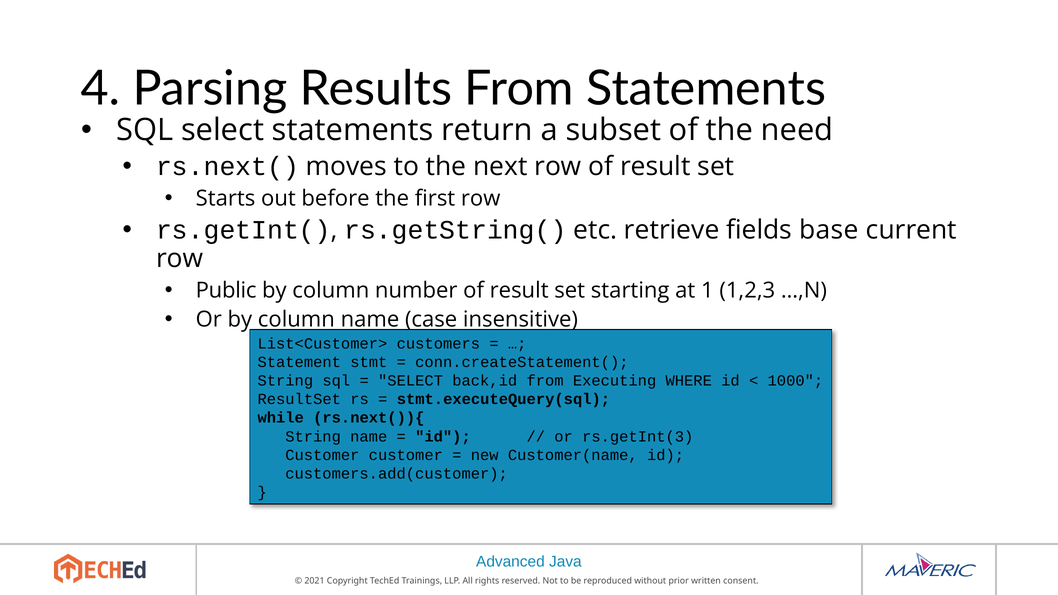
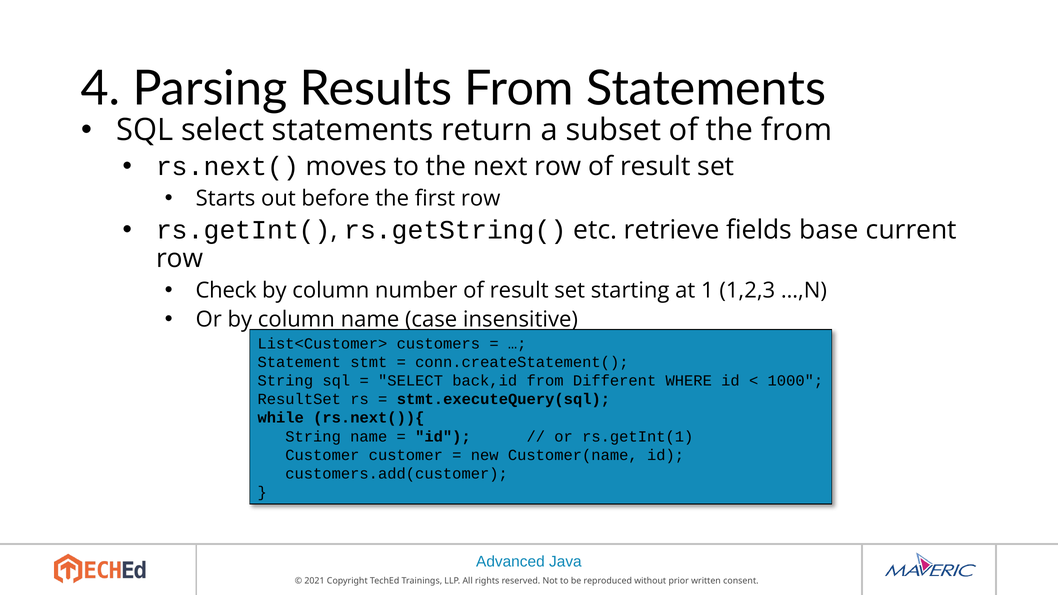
the need: need -> from (797, 130)
Public: Public -> Check (226, 290)
Executing: Executing -> Different (615, 381)
rs.getInt(3: rs.getInt(3 -> rs.getInt(1 (638, 437)
